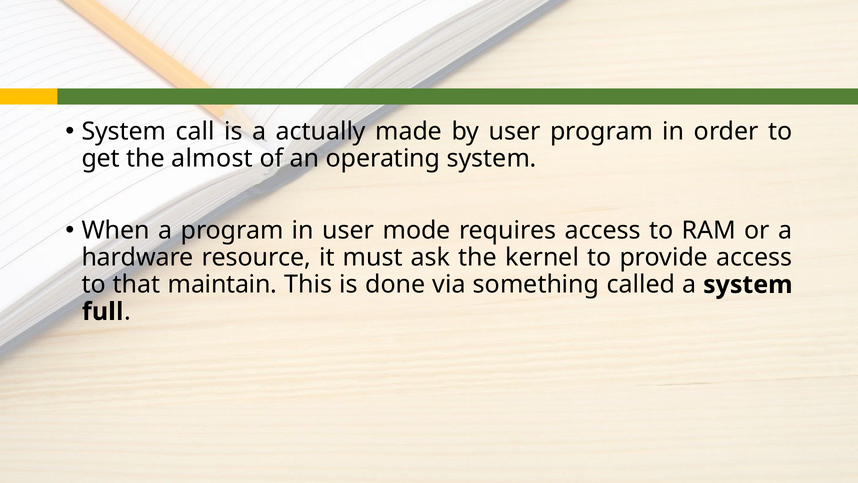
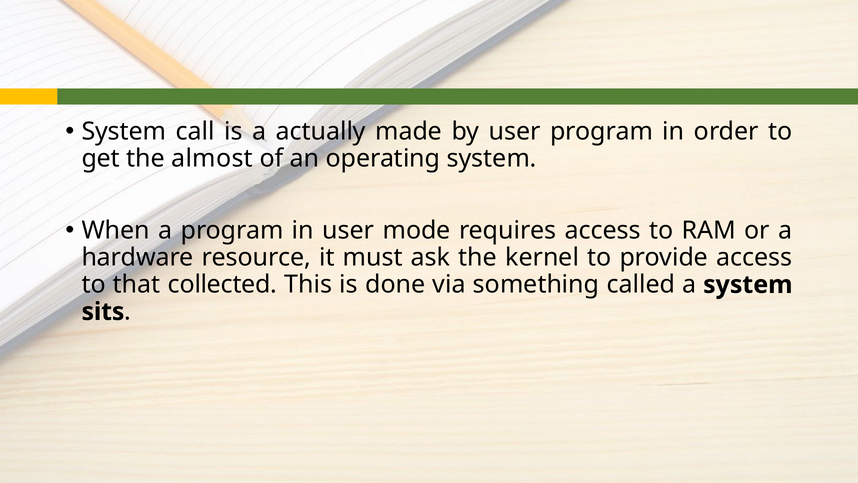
maintain: maintain -> collected (223, 284)
full: full -> sits (103, 311)
